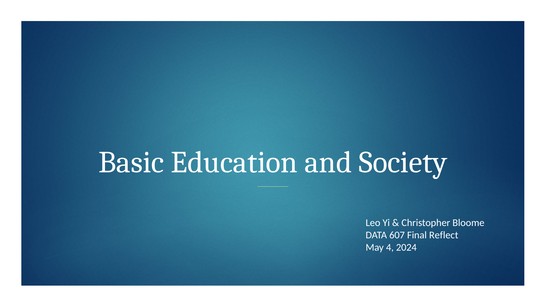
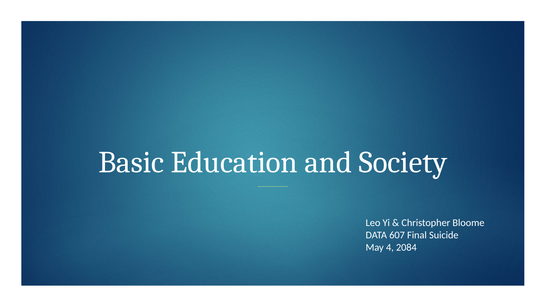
Reflect: Reflect -> Suicide (444, 235)
2024: 2024 -> 2084 (406, 248)
